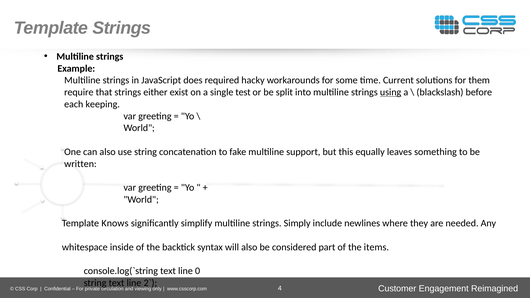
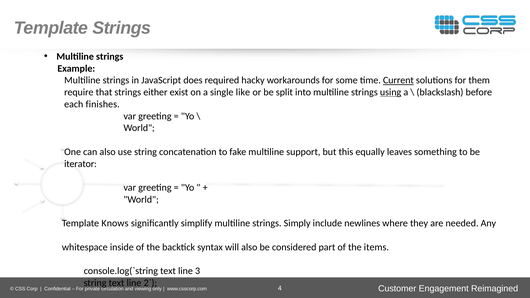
Current underline: none -> present (398, 80)
test: test -> like (243, 92)
keeping: keeping -> finishes (103, 104)
written: written -> iterator (80, 164)
0: 0 -> 3 (198, 271)
